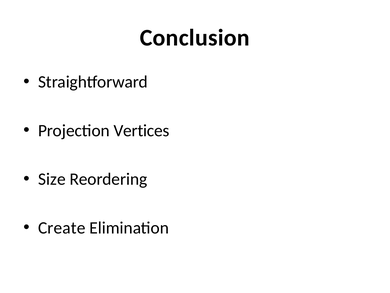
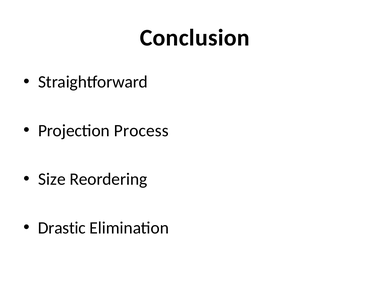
Vertices: Vertices -> Process (141, 130)
Create: Create -> Drastic (62, 227)
